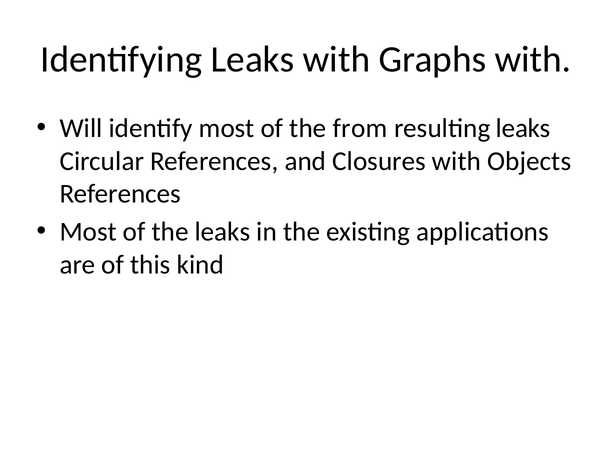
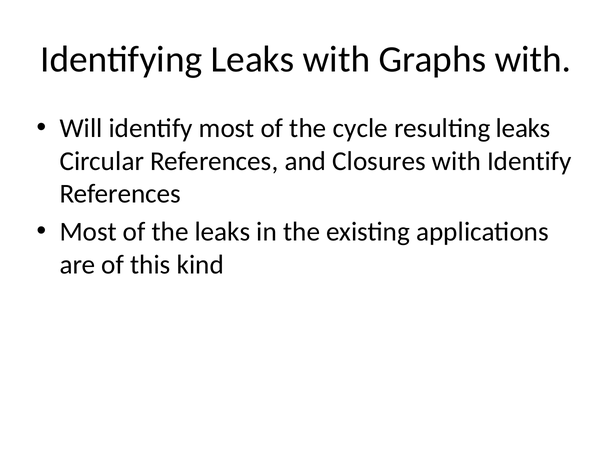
from: from -> cycle (360, 128)
with Objects: Objects -> Identify (529, 161)
